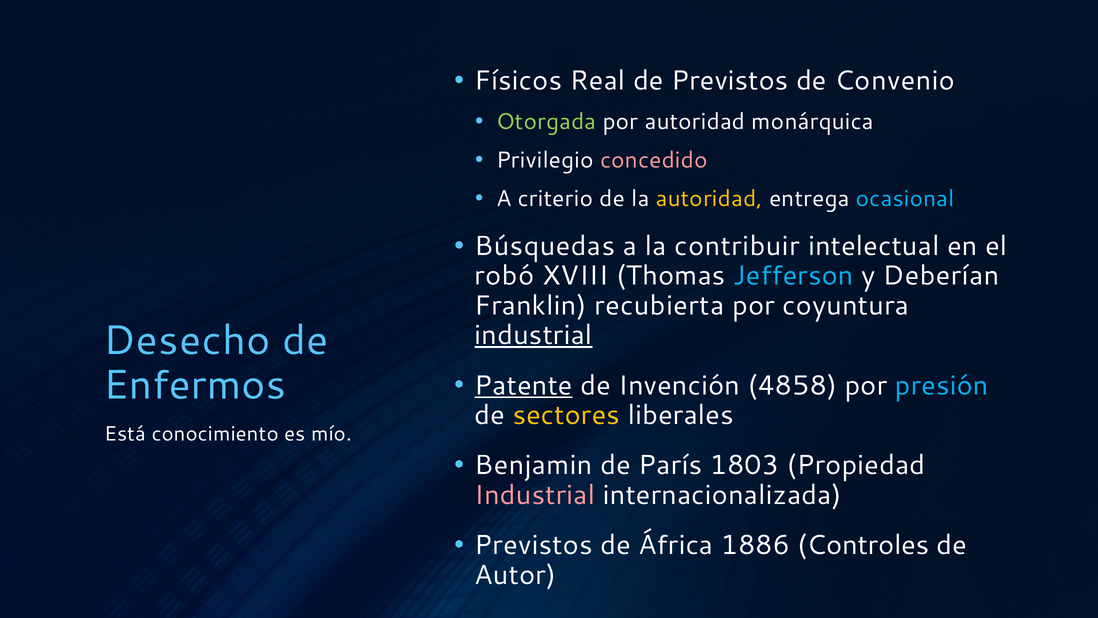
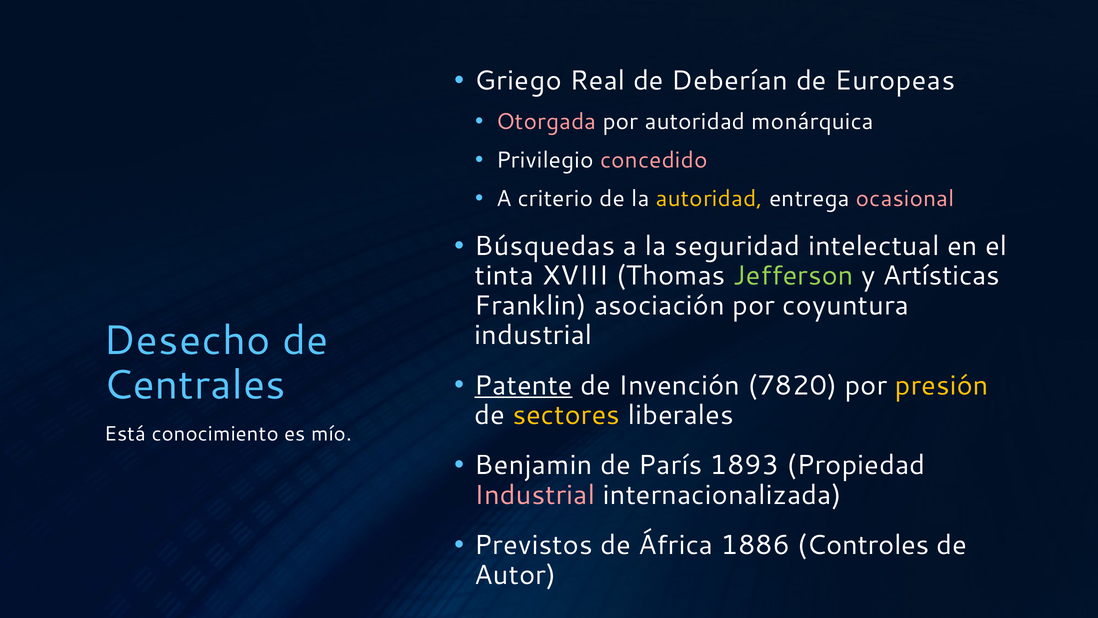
Físicos: Físicos -> Griego (518, 81)
de Previstos: Previstos -> Deberían (730, 81)
Convenio: Convenio -> Europeas (895, 81)
Otorgada colour: light green -> pink (546, 122)
ocasional colour: light blue -> pink (905, 198)
contribuir: contribuir -> seguridad (737, 246)
robó: robó -> tinta (504, 276)
Jefferson colour: light blue -> light green (793, 276)
Deberían: Deberían -> Artísticas (941, 276)
recubierta: recubierta -> asociación (659, 305)
industrial underline: present -> none (533, 335)
Enfermos: Enfermos -> Centrales (195, 385)
4858: 4858 -> 7820 (792, 385)
presión colour: light blue -> yellow (942, 385)
1803: 1803 -> 1893 (744, 465)
